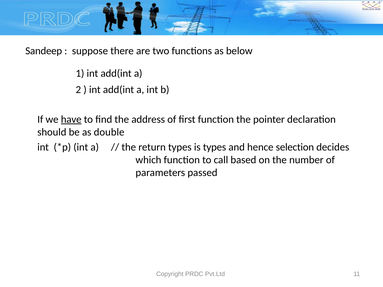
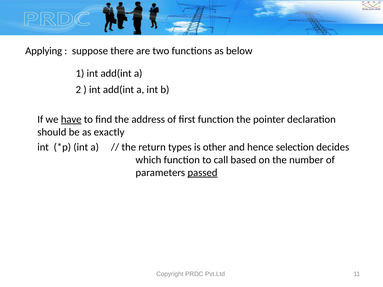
Sandeep: Sandeep -> Applying (44, 51)
double: double -> exactly (109, 132)
is types: types -> other (215, 147)
passed underline: none -> present (202, 173)
